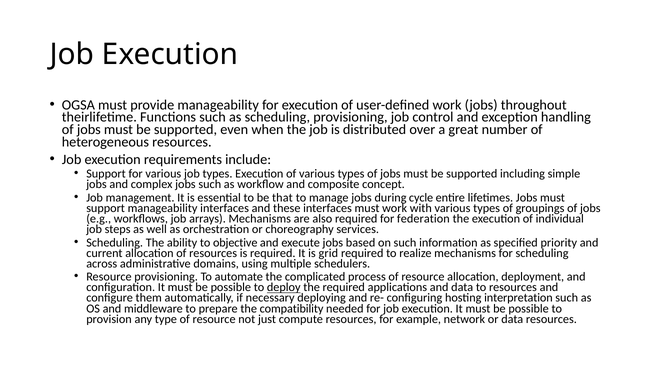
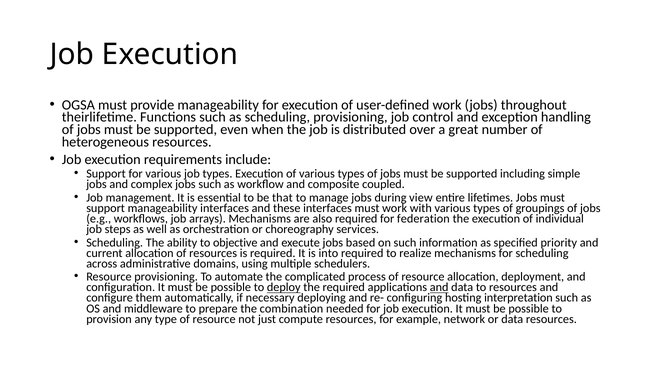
concept: concept -> coupled (384, 185)
cycle: cycle -> view (421, 198)
grid: grid -> into (328, 253)
and underline: none -> present (439, 288)
compatibility: compatibility -> combination (291, 309)
